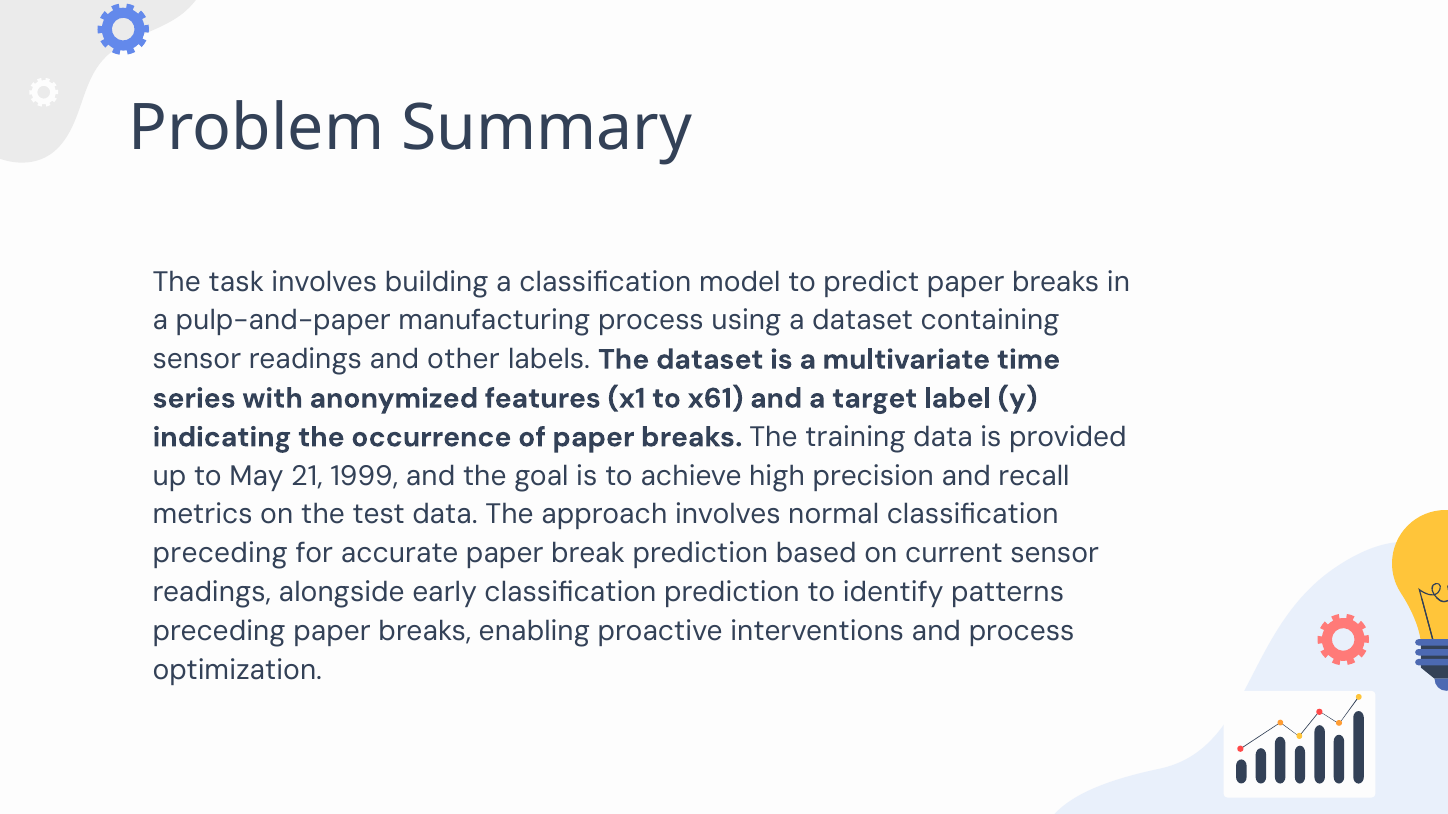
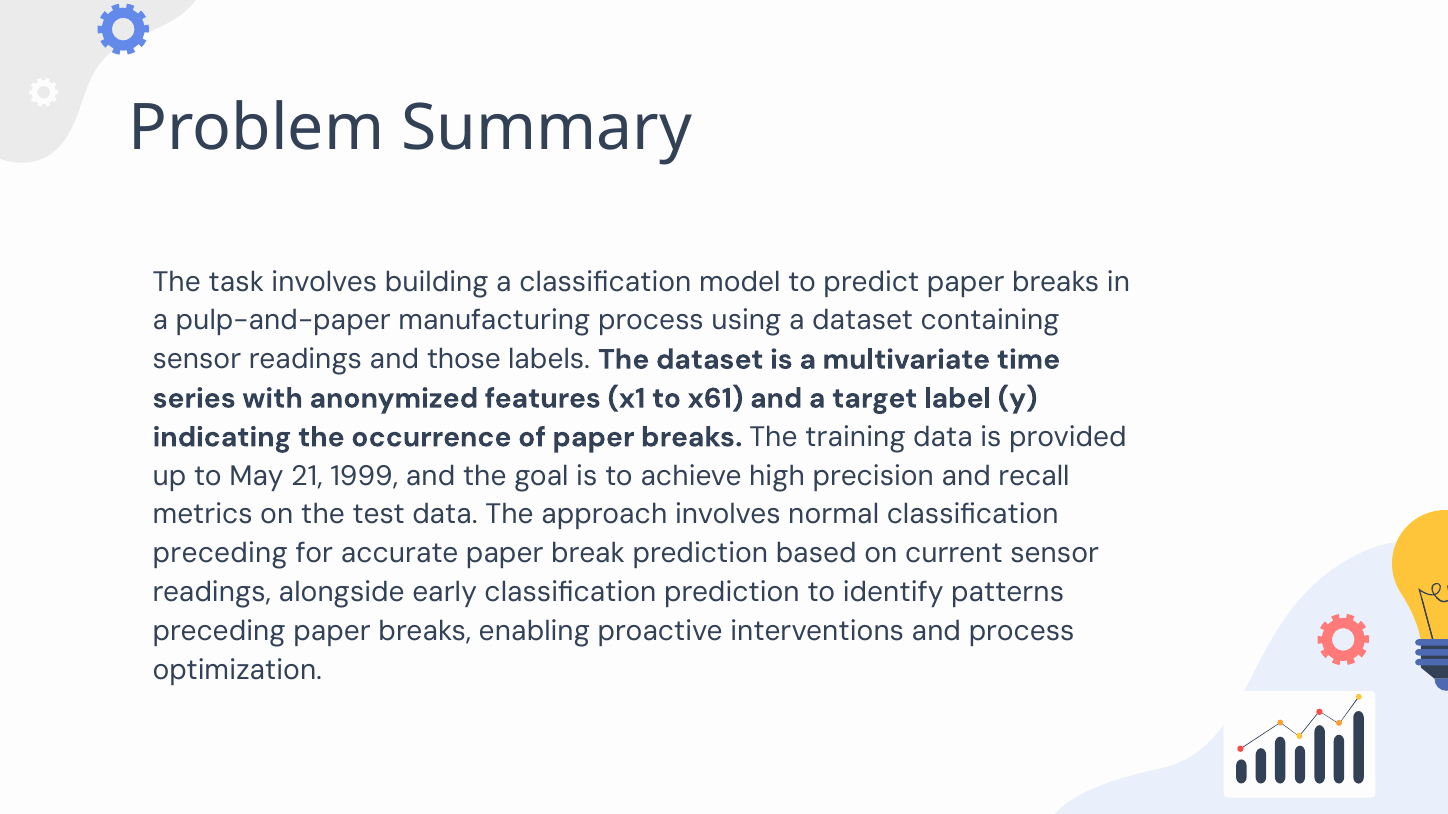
other: other -> those (464, 360)
